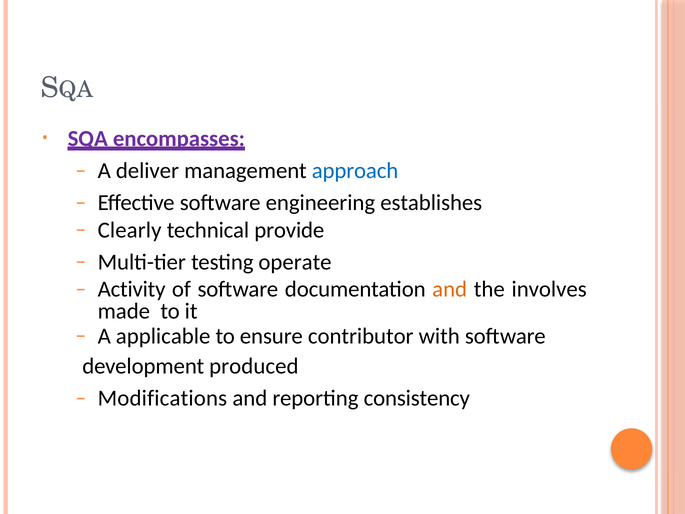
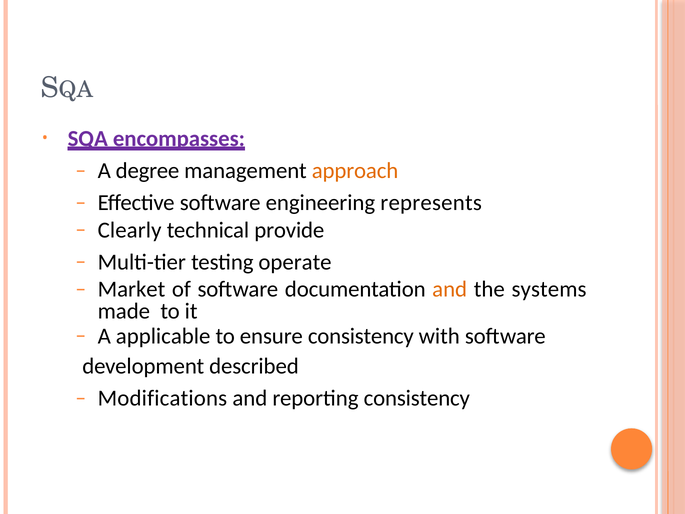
deliver: deliver -> degree (148, 171)
approach colour: blue -> orange (355, 171)
establishes: establishes -> represents (431, 202)
Activity: Activity -> Market (131, 289)
involves: involves -> systems (549, 289)
ensure contributor: contributor -> consistency (361, 336)
produced: produced -> described (254, 366)
